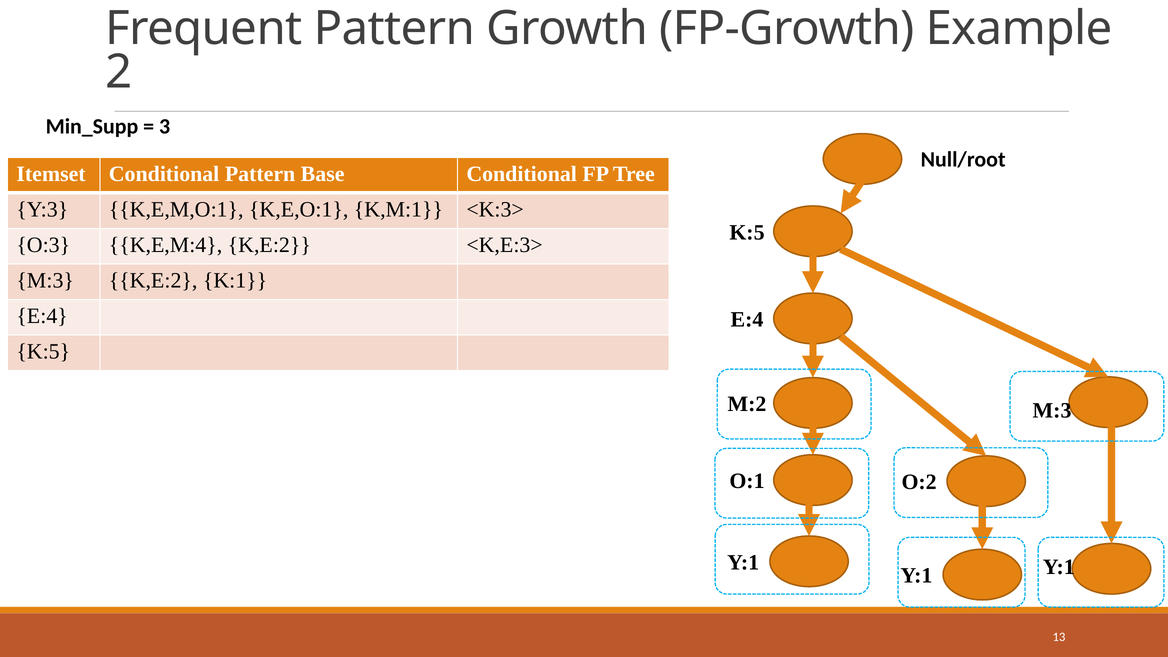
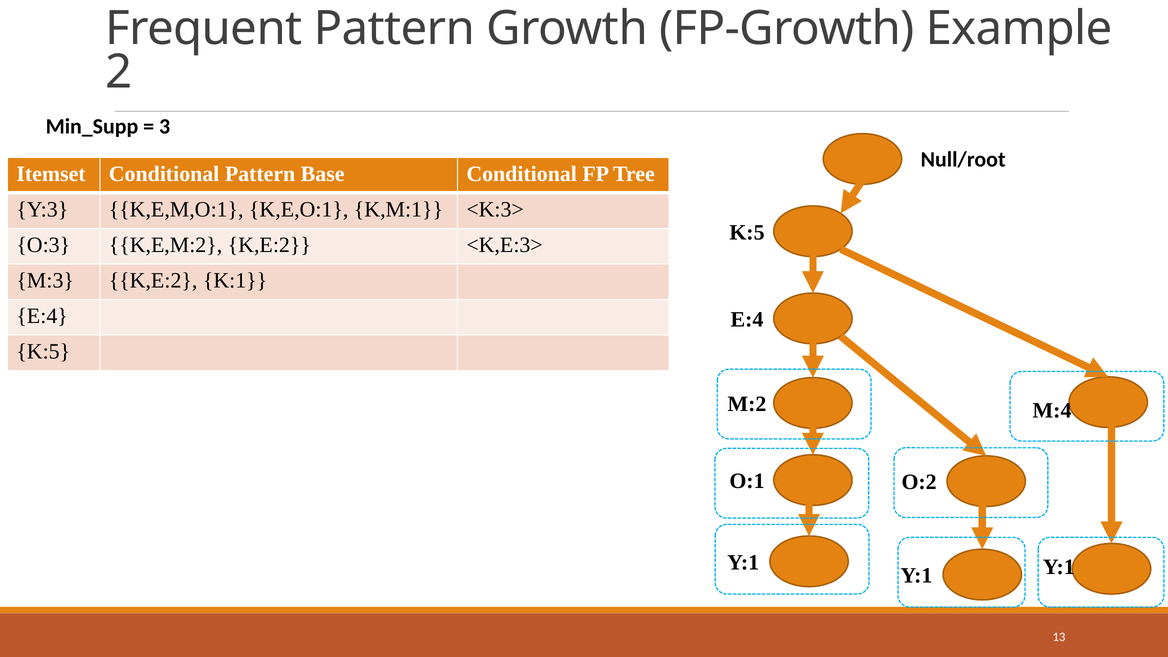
K,E,M:4: K,E,M:4 -> K,E,M:2 (166, 245)
M:3: M:3 -> M:4 (1052, 411)
